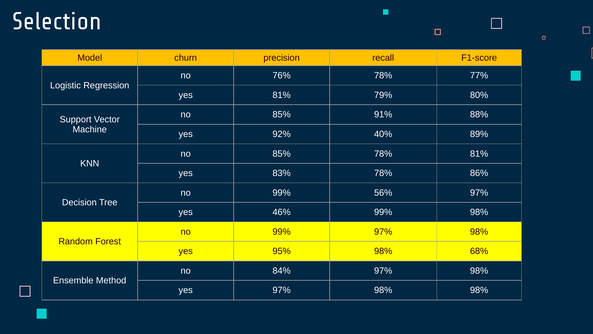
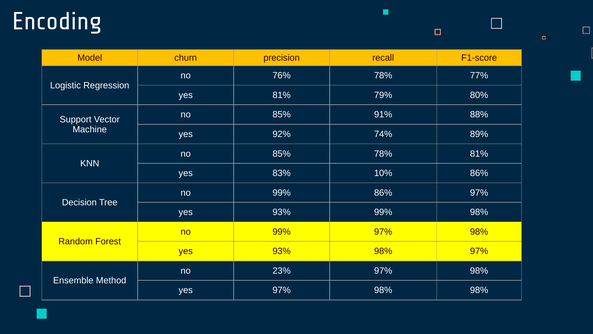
Selection: Selection -> Encoding (57, 21)
40%: 40% -> 74% (383, 134)
83% 78%: 78% -> 10% (383, 173)
99% 56%: 56% -> 86% (383, 192)
46%: 46% -> 93% (282, 212)
95%: 95% -> 93% (282, 251)
98% 68%: 68% -> 97% (479, 251)
84%: 84% -> 23% (282, 270)
